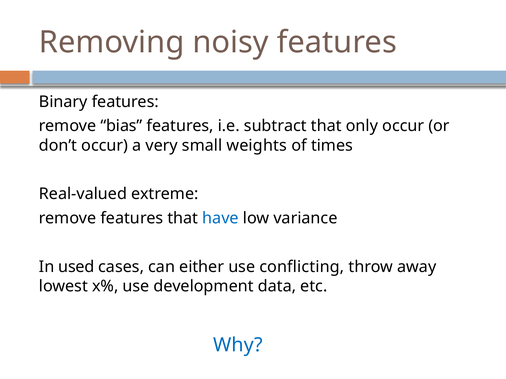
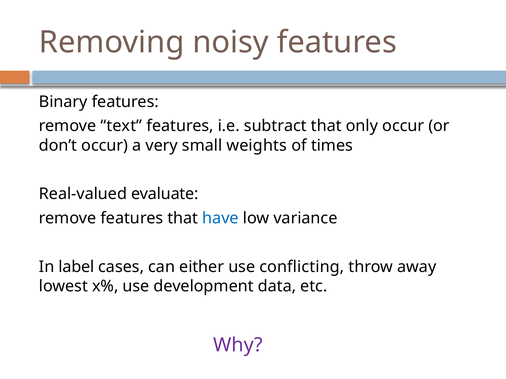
bias: bias -> text (121, 126)
extreme: extreme -> evaluate (165, 194)
used: used -> label (76, 267)
Why colour: blue -> purple (238, 345)
